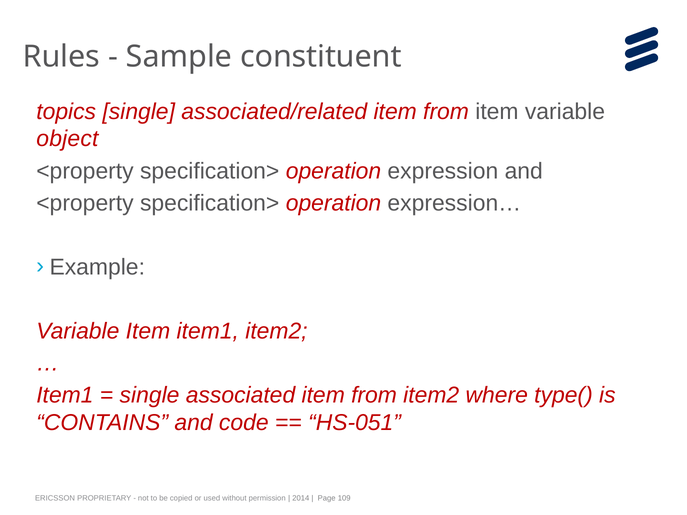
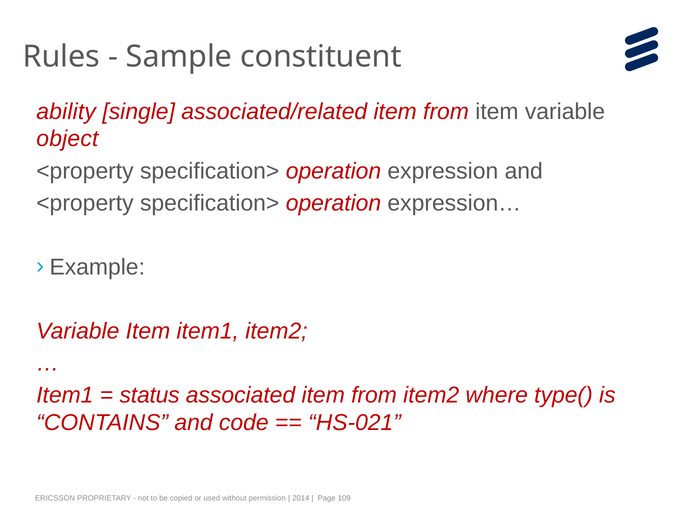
topics: topics -> ability (66, 112)
single: single -> status (150, 395)
HS-051: HS-051 -> HS-021 (355, 423)
